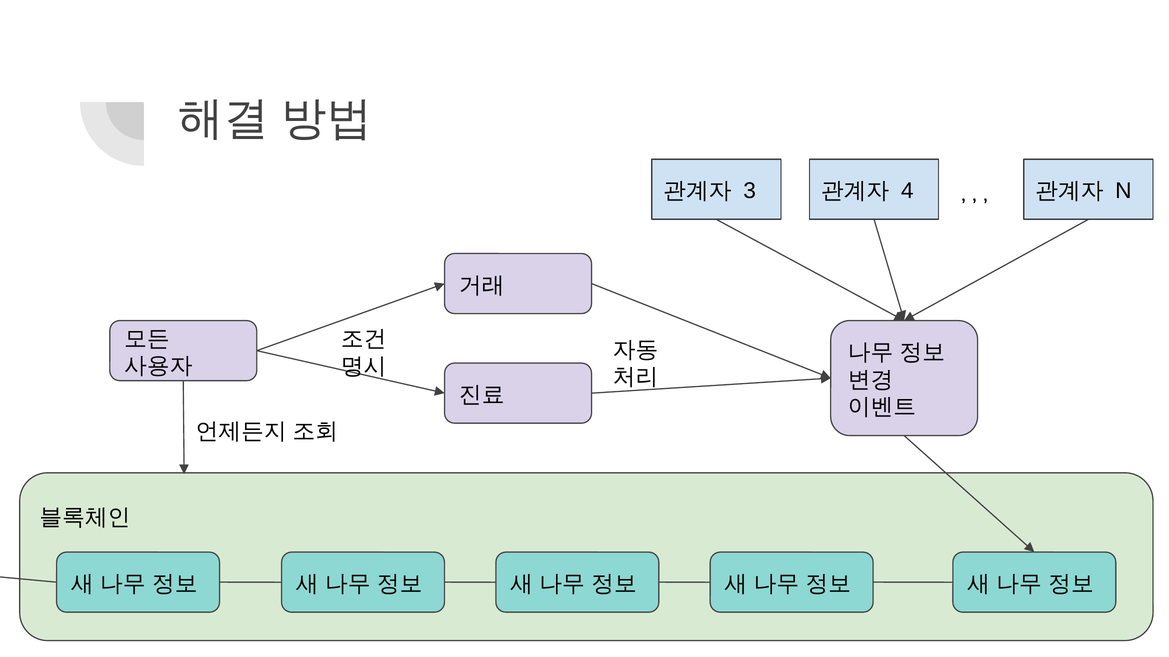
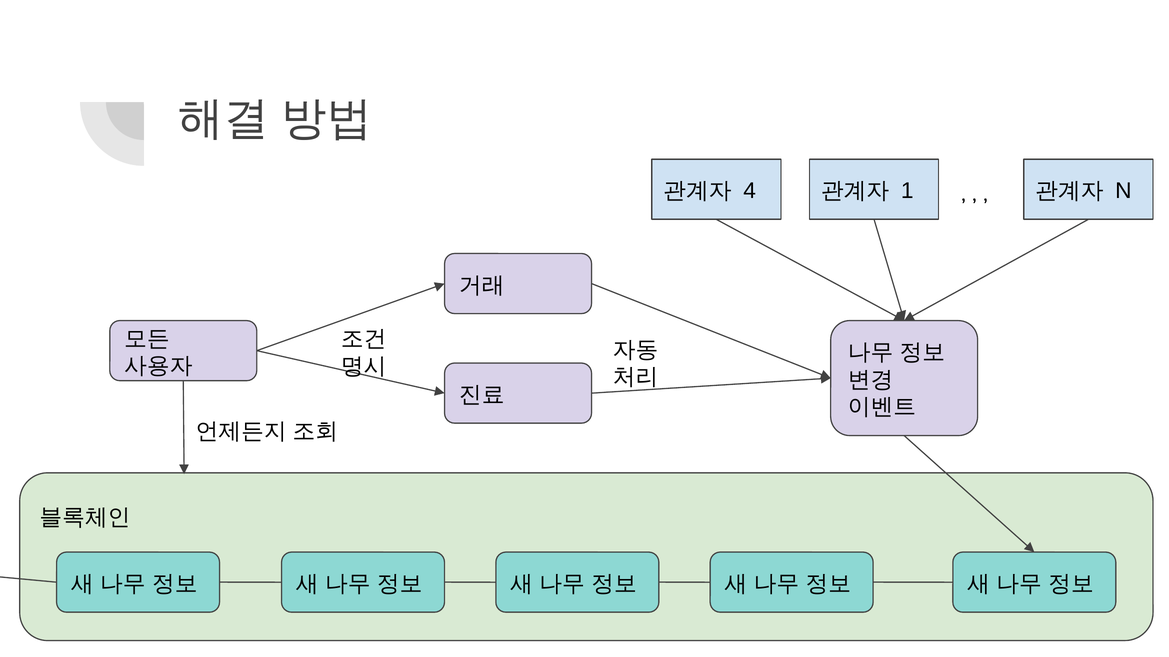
3: 3 -> 4 (750, 191)
4: 4 -> 1 (907, 191)
